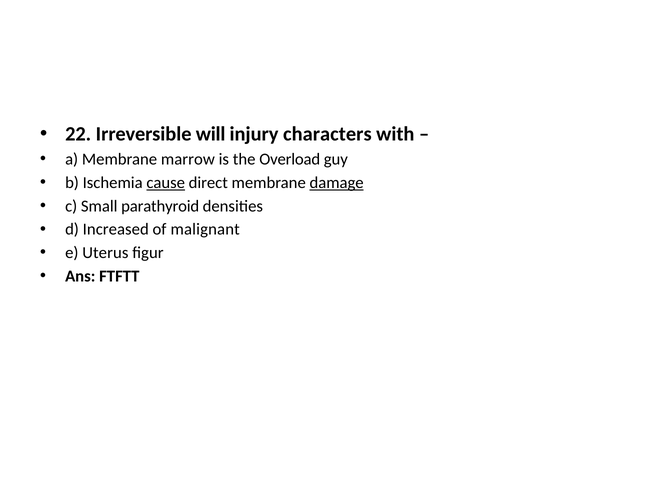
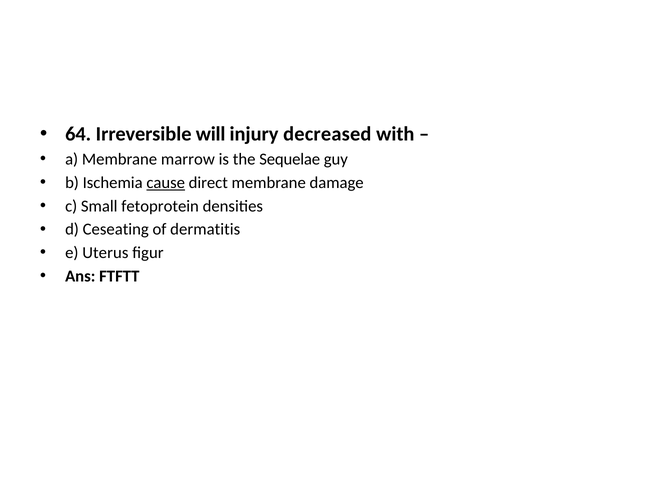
22: 22 -> 64 (78, 134)
characters: characters -> decreased (327, 134)
Overload: Overload -> Sequelae (290, 159)
damage underline: present -> none (337, 183)
parathyroid: parathyroid -> fetoprotein (160, 206)
Increased: Increased -> Ceseating (116, 229)
malignant: malignant -> dermatitis (205, 229)
